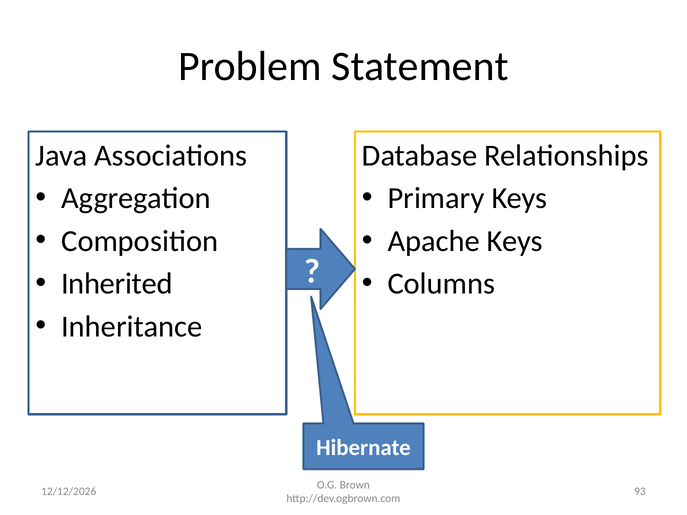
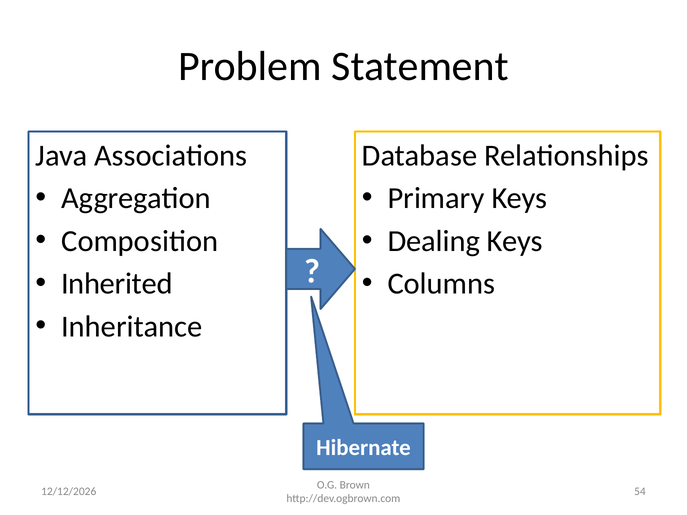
Apache: Apache -> Dealing (434, 241)
93: 93 -> 54 (640, 492)
